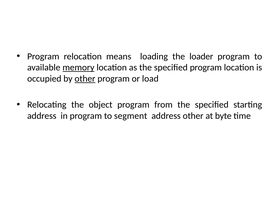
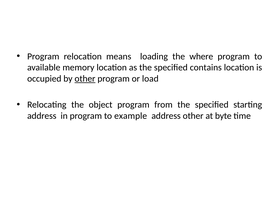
loader: loader -> where (201, 56)
memory underline: present -> none (78, 68)
specified program: program -> contains (206, 68)
segment: segment -> example (131, 116)
